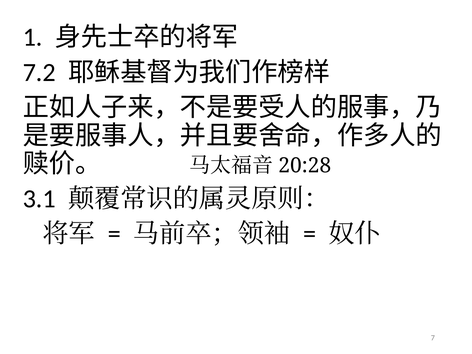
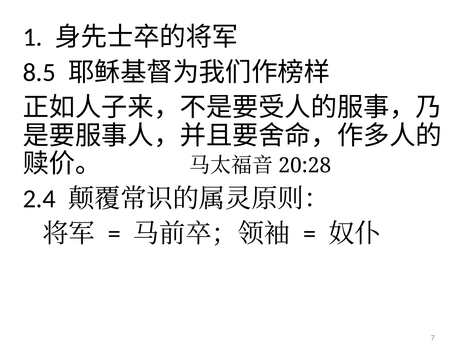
7.2: 7.2 -> 8.5 (39, 73)
3.1: 3.1 -> 2.4 (39, 199)
